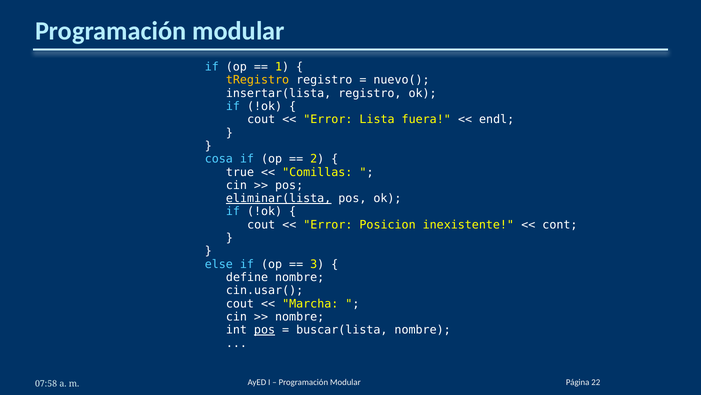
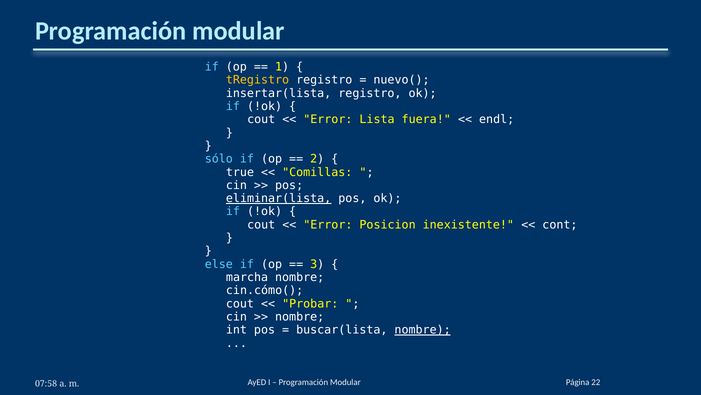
cosa: cosa -> sólo (219, 159)
define: define -> marcha (247, 277)
cin.usar(: cin.usar( -> cin.cómo( (265, 290)
Marcha: Marcha -> Probar (310, 303)
pos underline: present -> none (265, 330)
nombre underline: none -> present (423, 330)
